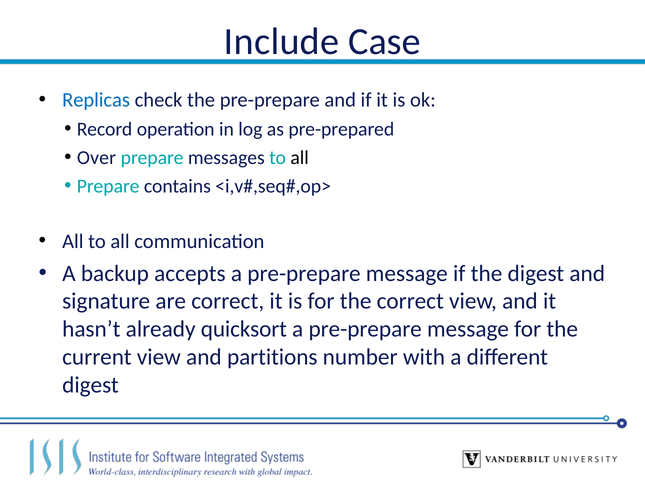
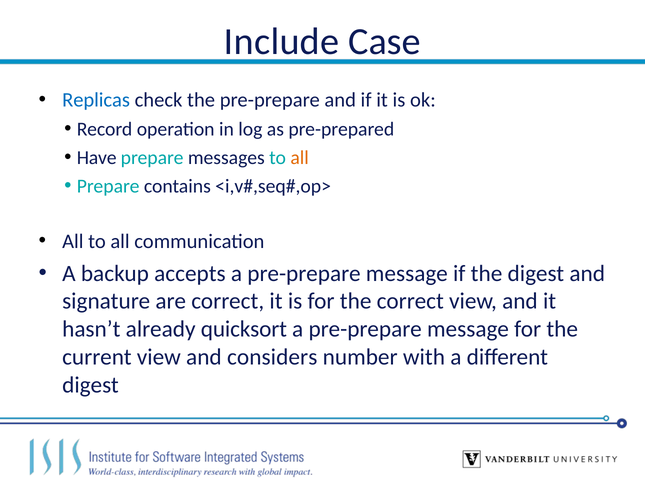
Over: Over -> Have (97, 158)
all colour: black -> orange (300, 158)
partitions: partitions -> considers (272, 357)
